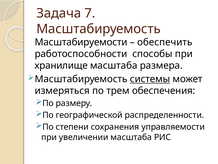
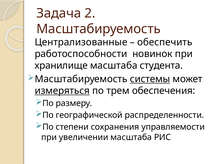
7: 7 -> 2 (90, 13)
Масштабируемости: Масштабируемости -> Централизованные (81, 42)
способы: способы -> новинок (152, 54)
размера: размера -> студента (161, 65)
измеряться underline: none -> present (62, 90)
